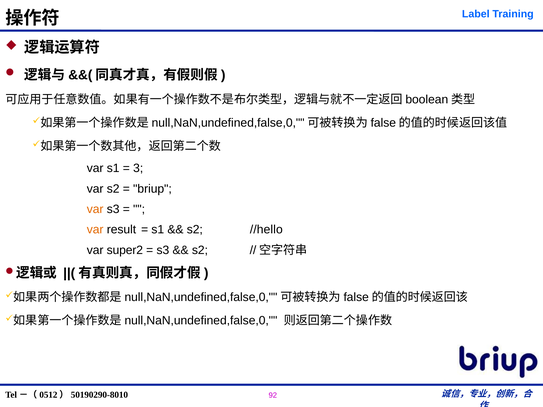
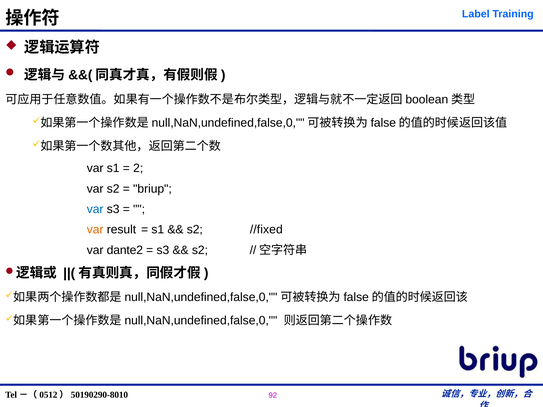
3: 3 -> 2 (138, 168)
var colour: orange -> blue (95, 209)
//hello: //hello -> //fixed (266, 230)
super2: super2 -> dante2 (125, 250)
